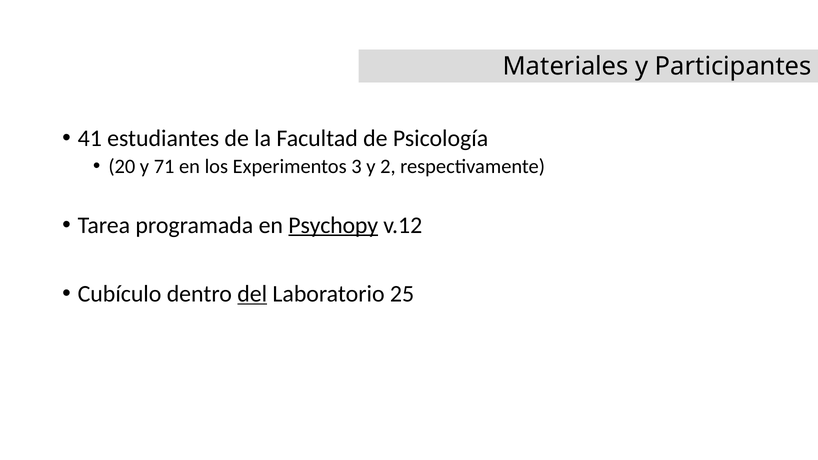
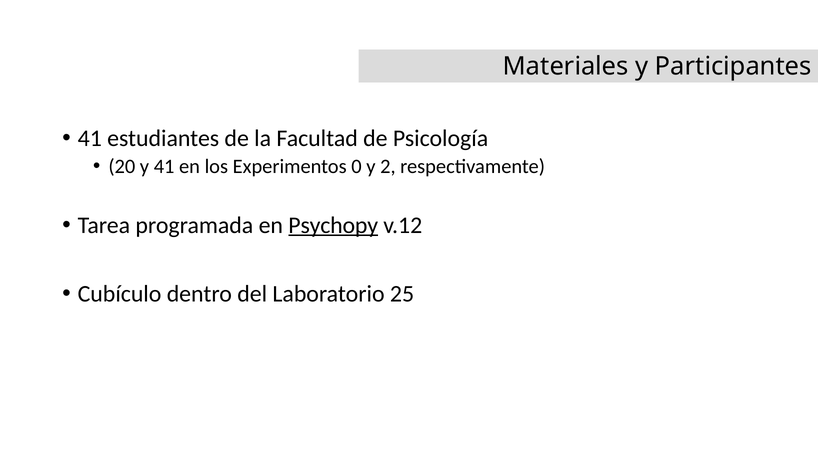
y 71: 71 -> 41 (164, 167)
3: 3 -> 0 (356, 167)
del underline: present -> none (252, 294)
